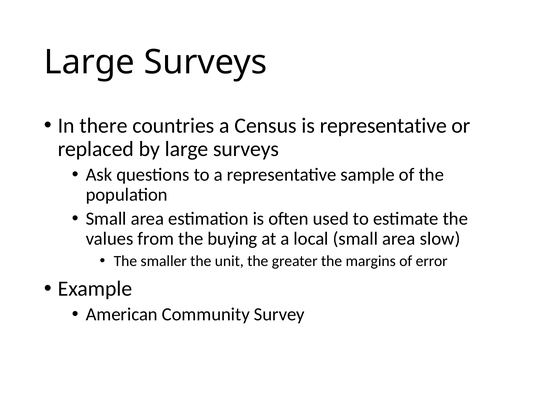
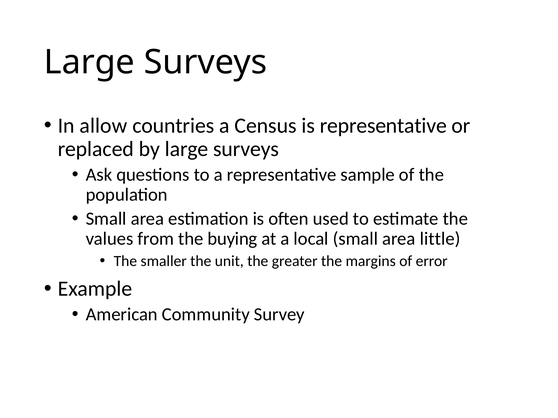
there: there -> allow (103, 126)
slow: slow -> little (440, 239)
